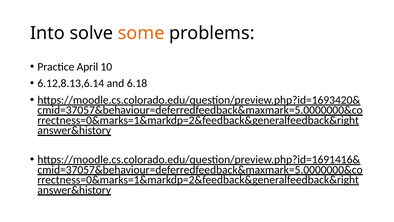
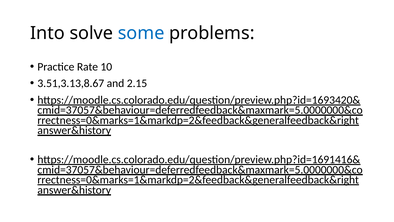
some colour: orange -> blue (141, 33)
April: April -> Rate (87, 67)
6.12,8.13,6.14: 6.12,8.13,6.14 -> 3.51,3.13,8.67 (71, 83)
6.18: 6.18 -> 2.15 (137, 83)
